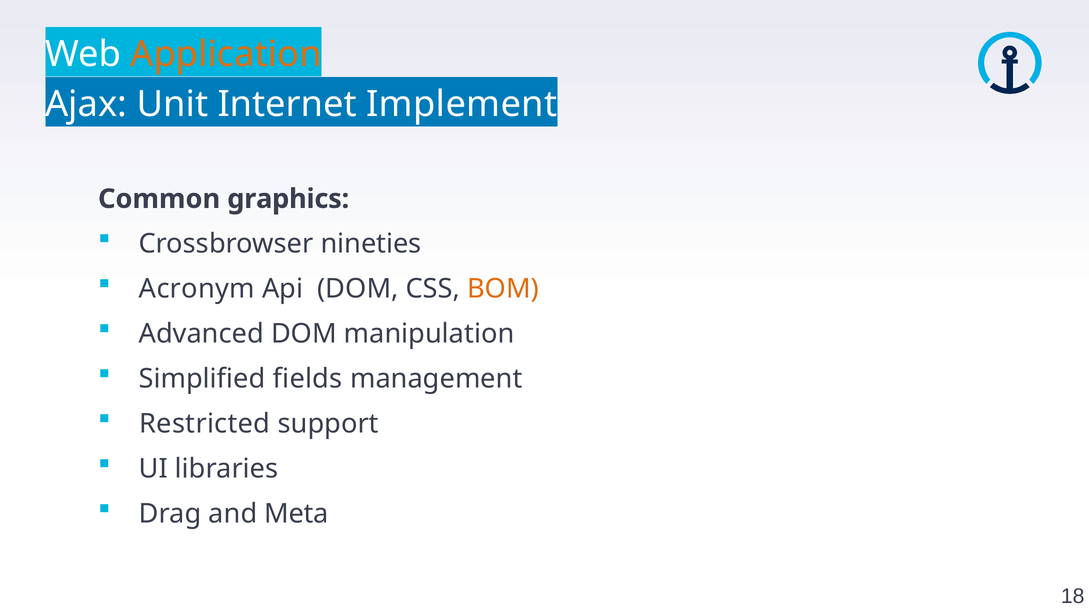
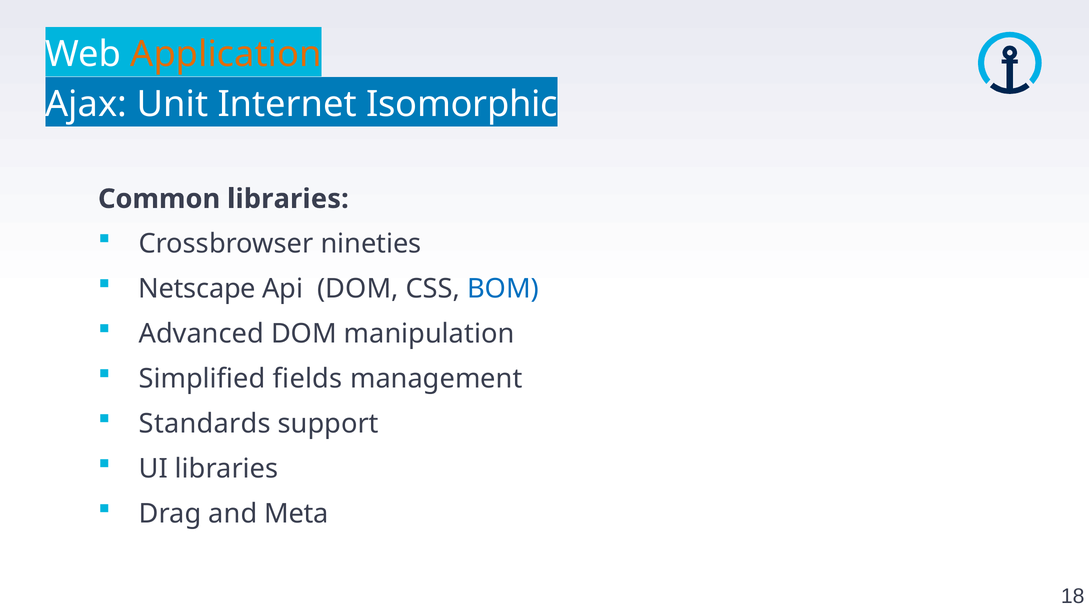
Implement: Implement -> Isomorphic (462, 104)
Common graphics: graphics -> libraries (288, 199)
Acronym: Acronym -> Netscape (197, 289)
BOM colour: orange -> blue (503, 289)
Restricted: Restricted -> Standards (205, 424)
